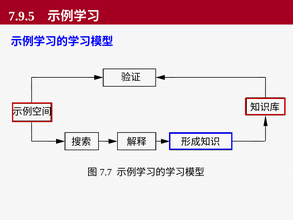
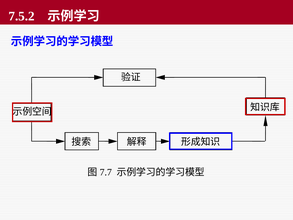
7.9.5: 7.9.5 -> 7.5.2 (22, 16)
